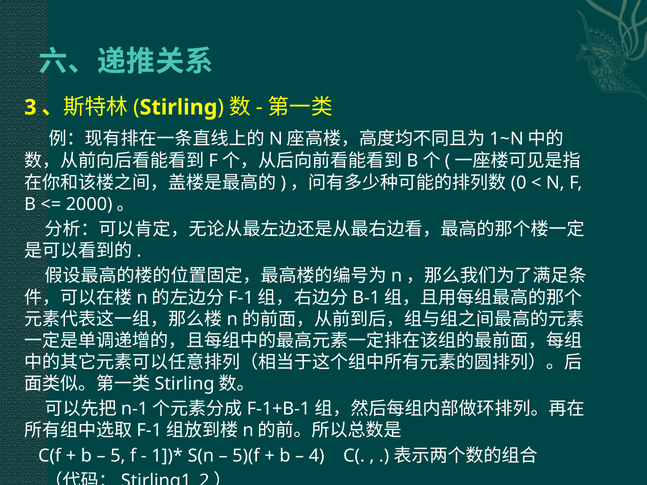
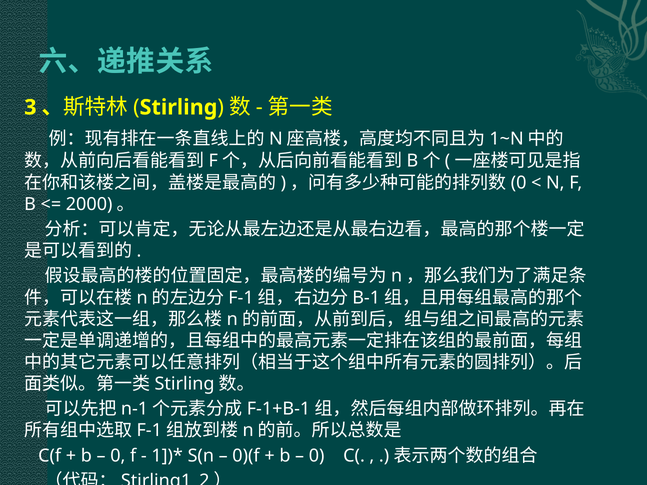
5: 5 -> 0 (118, 456)
5)(f: 5)(f -> 0)(f (246, 456)
4: 4 -> 0 (317, 456)
